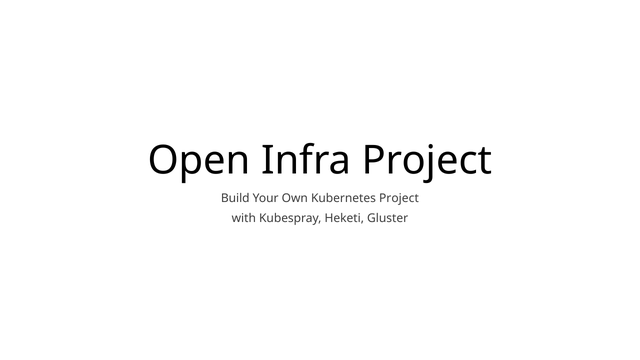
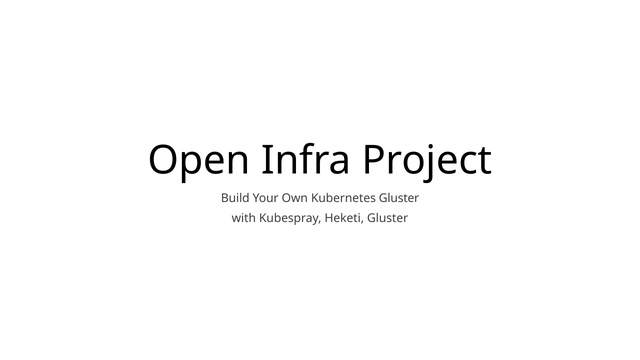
Kubernetes Project: Project -> Gluster (399, 198)
